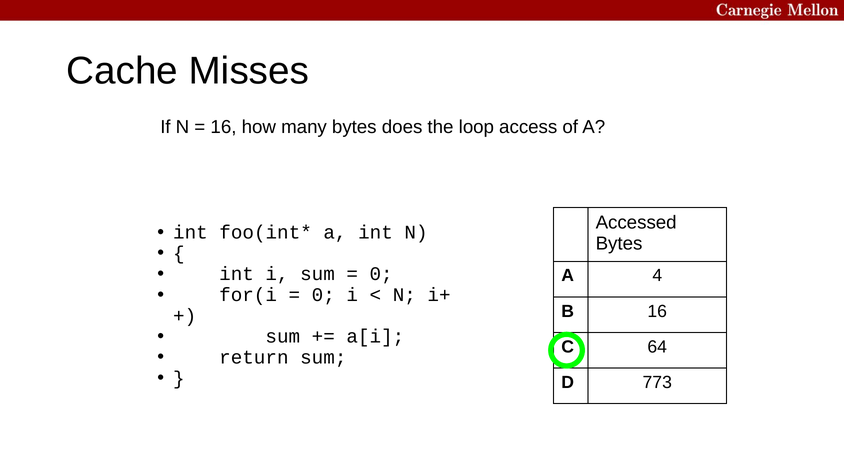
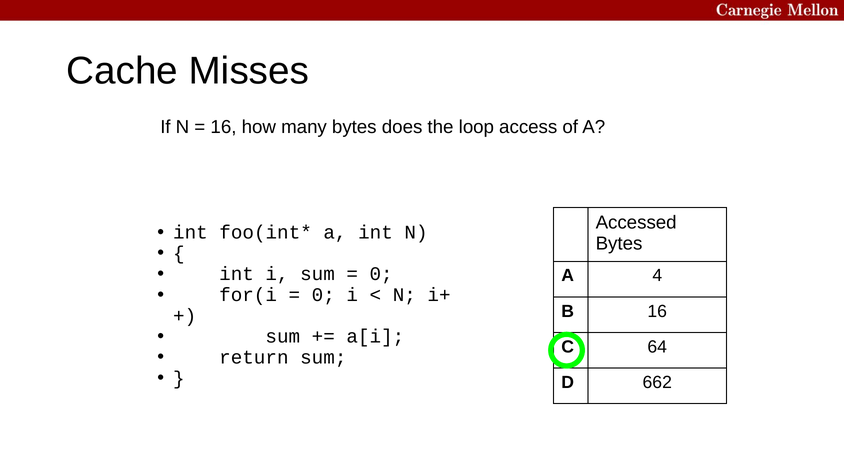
773: 773 -> 662 (657, 382)
